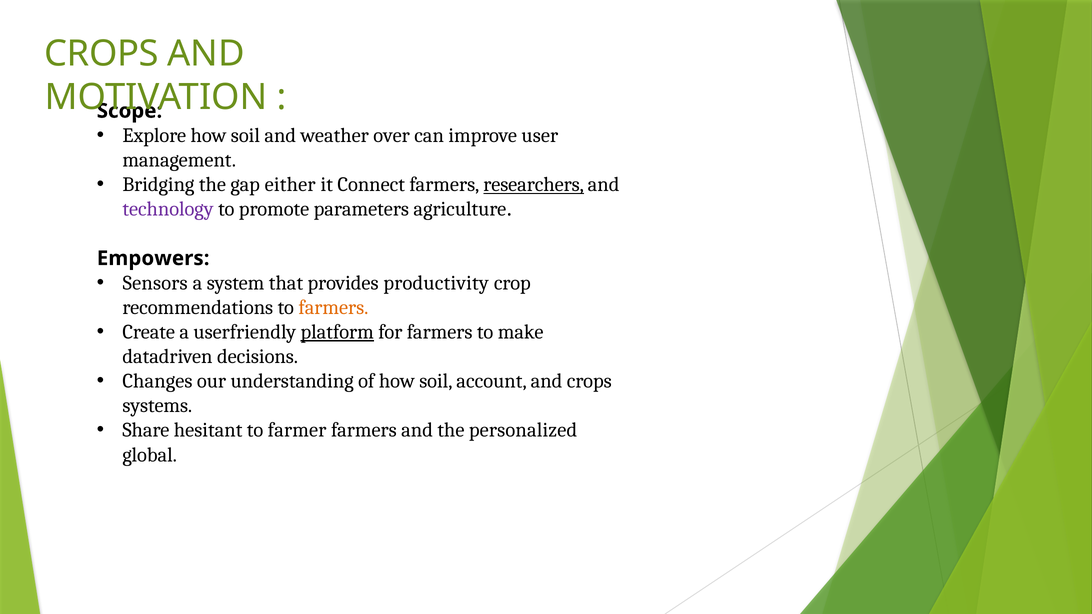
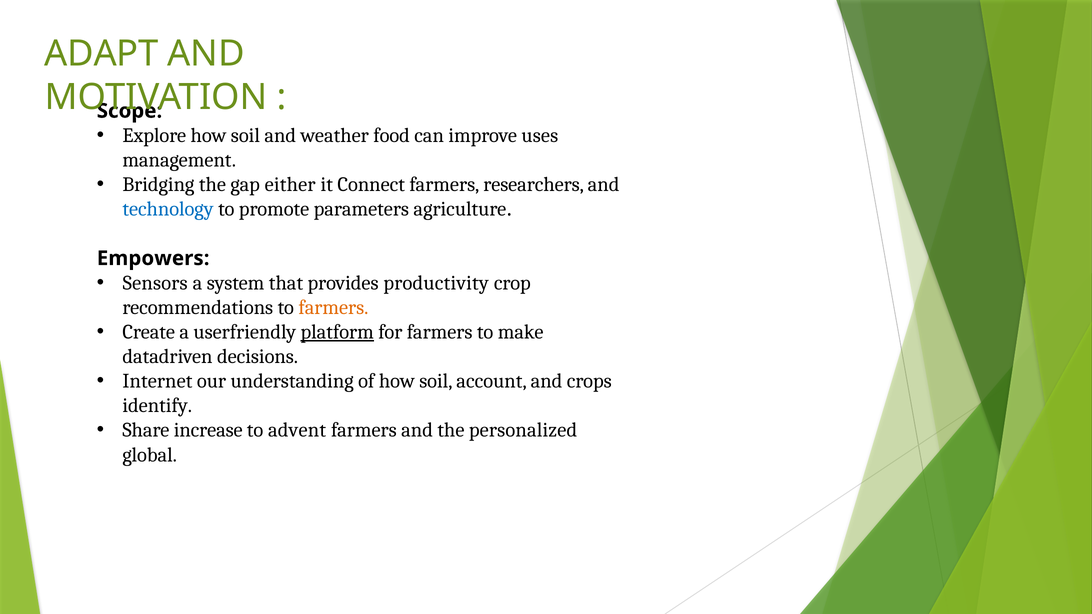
CROPS: CROPS -> ADAPT (101, 54)
over: over -> food (392, 136)
user: user -> uses (540, 136)
researchers underline: present -> none (534, 185)
technology colour: purple -> blue (168, 209)
Changes: Changes -> Internet (157, 381)
systems: systems -> identify (157, 406)
hesitant: hesitant -> increase (208, 430)
farmer: farmer -> advent (297, 430)
